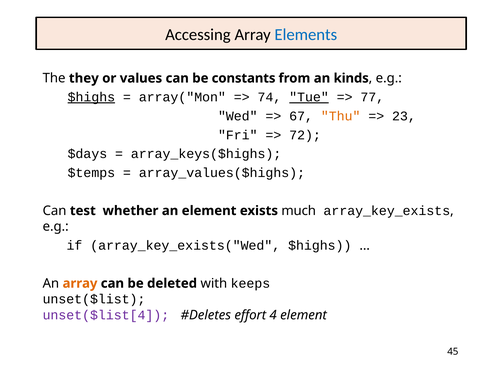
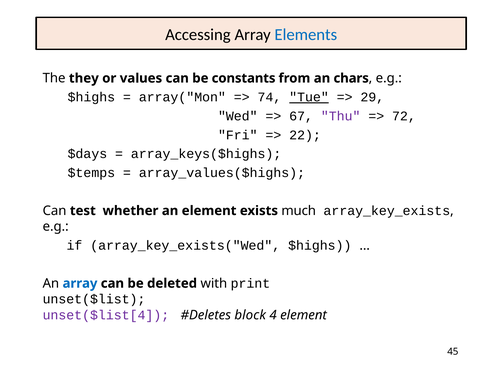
kinds: kinds -> chars (351, 78)
$highs underline: present -> none (91, 97)
77: 77 -> 29 (372, 97)
Thu colour: orange -> purple (341, 116)
23: 23 -> 72 (404, 116)
72: 72 -> 22 (305, 135)
array colour: orange -> blue (80, 283)
keeps: keeps -> print (250, 283)
effort: effort -> block (250, 315)
